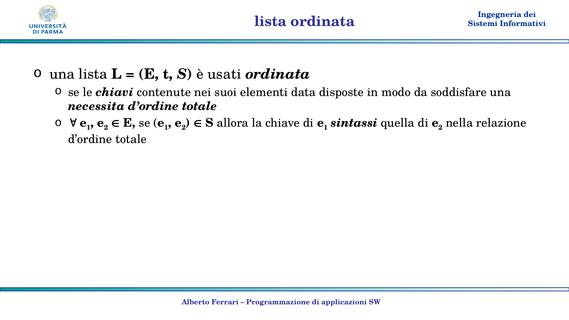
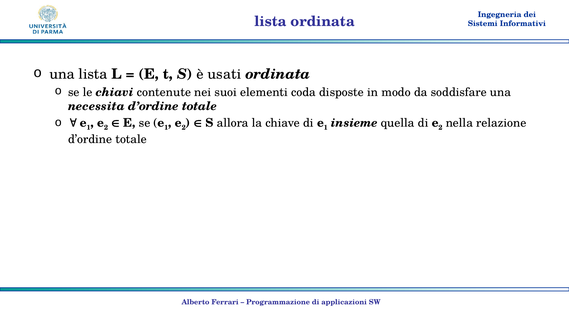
data: data -> coda (304, 92)
sintassi: sintassi -> insieme (354, 123)
